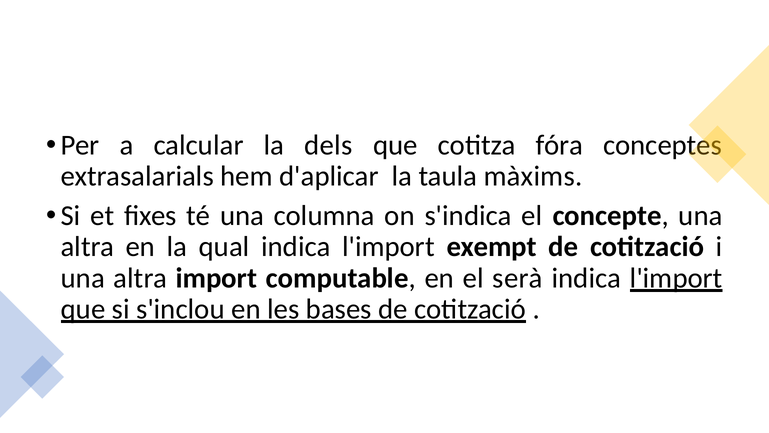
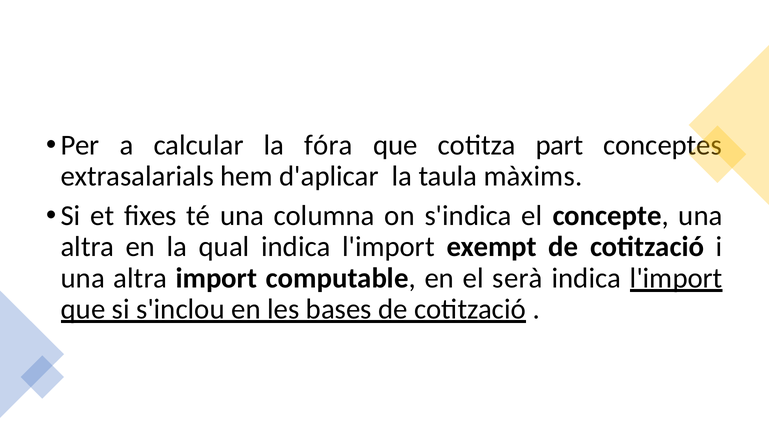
dels: dels -> fóra (328, 145)
fóra: fóra -> part (559, 145)
